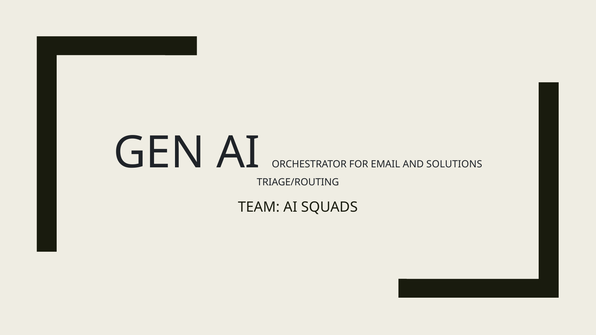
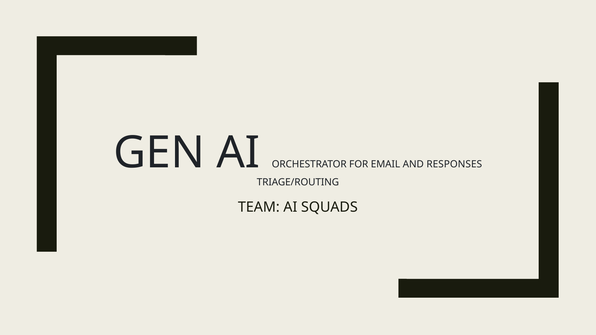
SOLUTIONS: SOLUTIONS -> RESPONSES (454, 164)
